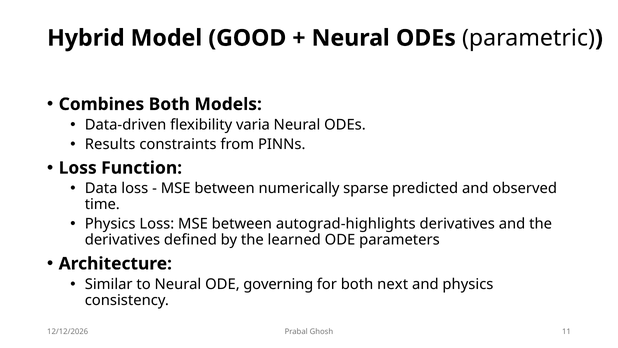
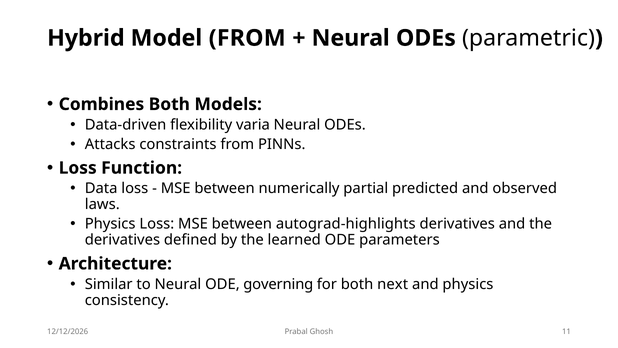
Model GOOD: GOOD -> FROM (247, 38)
Results: Results -> Attacks (110, 144)
sparse: sparse -> partial (366, 188)
time: time -> laws (102, 204)
